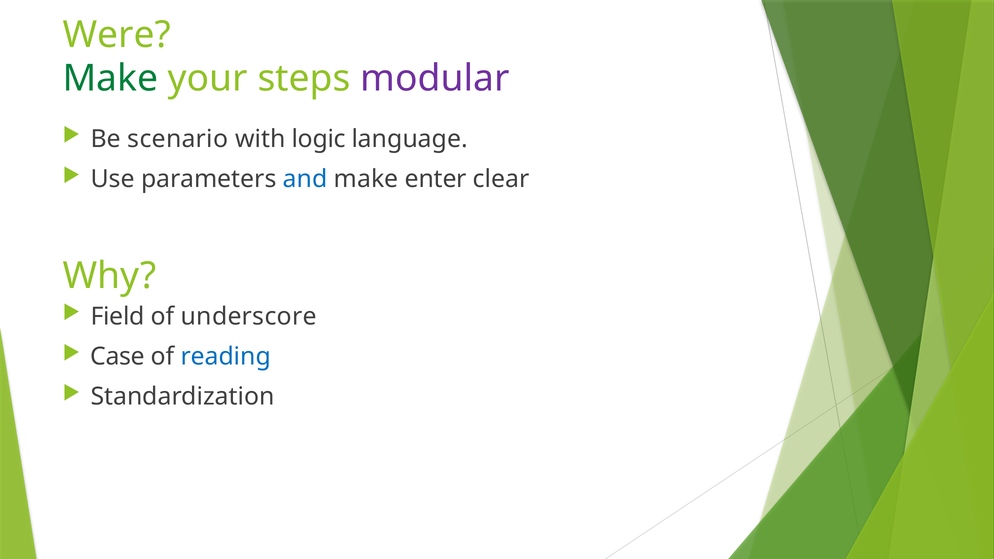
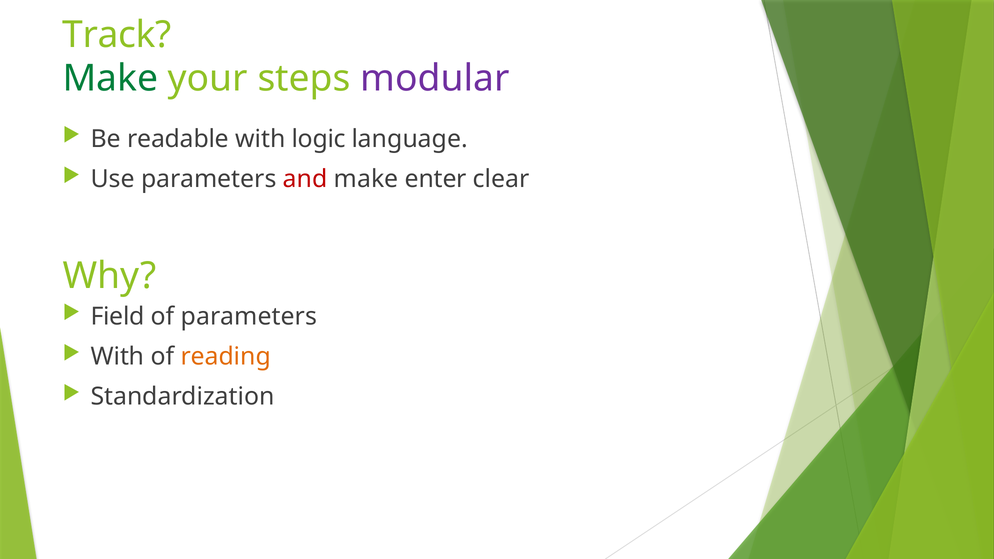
Were: Were -> Track (117, 35)
scenario: scenario -> readable (178, 139)
and colour: blue -> red (305, 179)
of underscore: underscore -> parameters (249, 316)
Case: Case -> With (117, 357)
reading colour: blue -> orange (226, 357)
